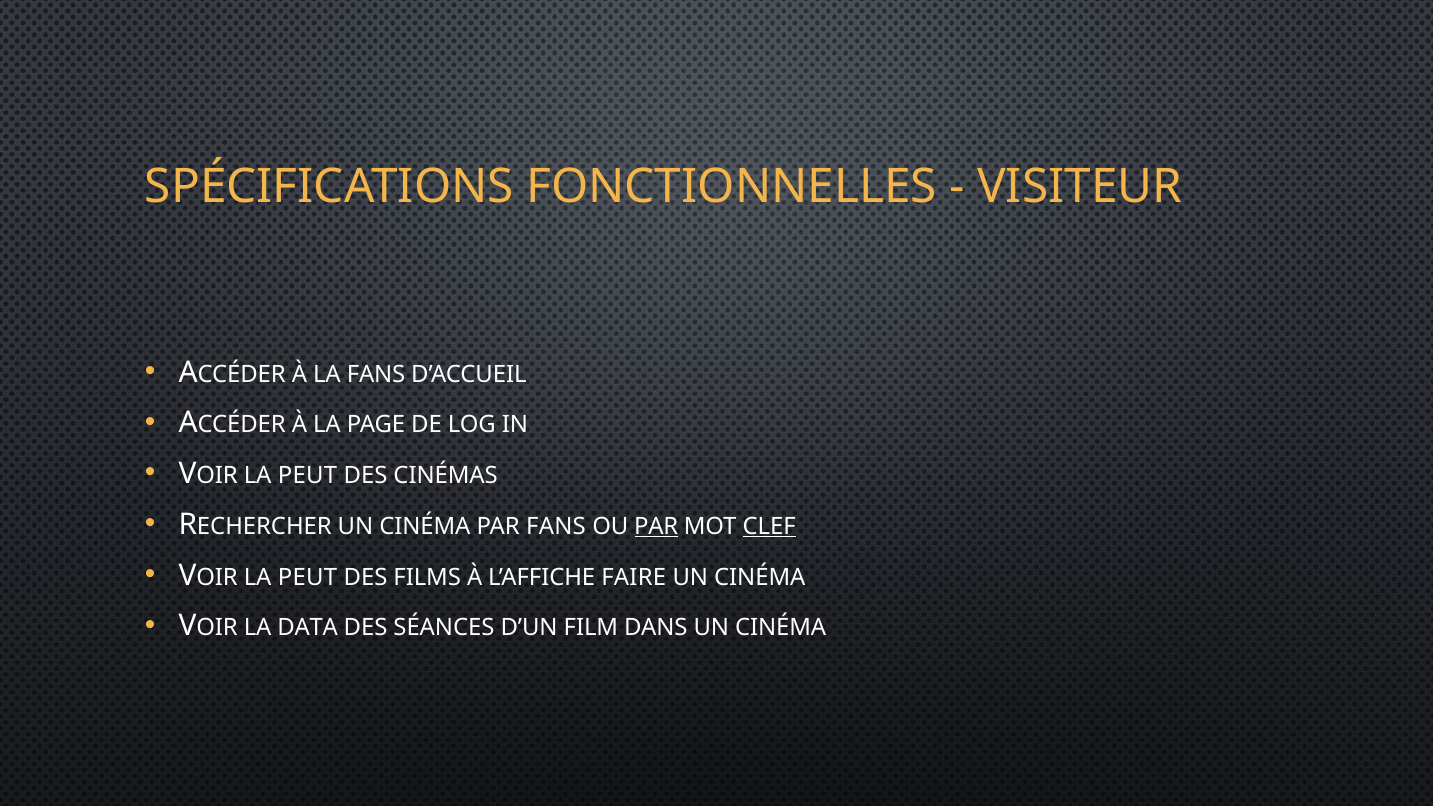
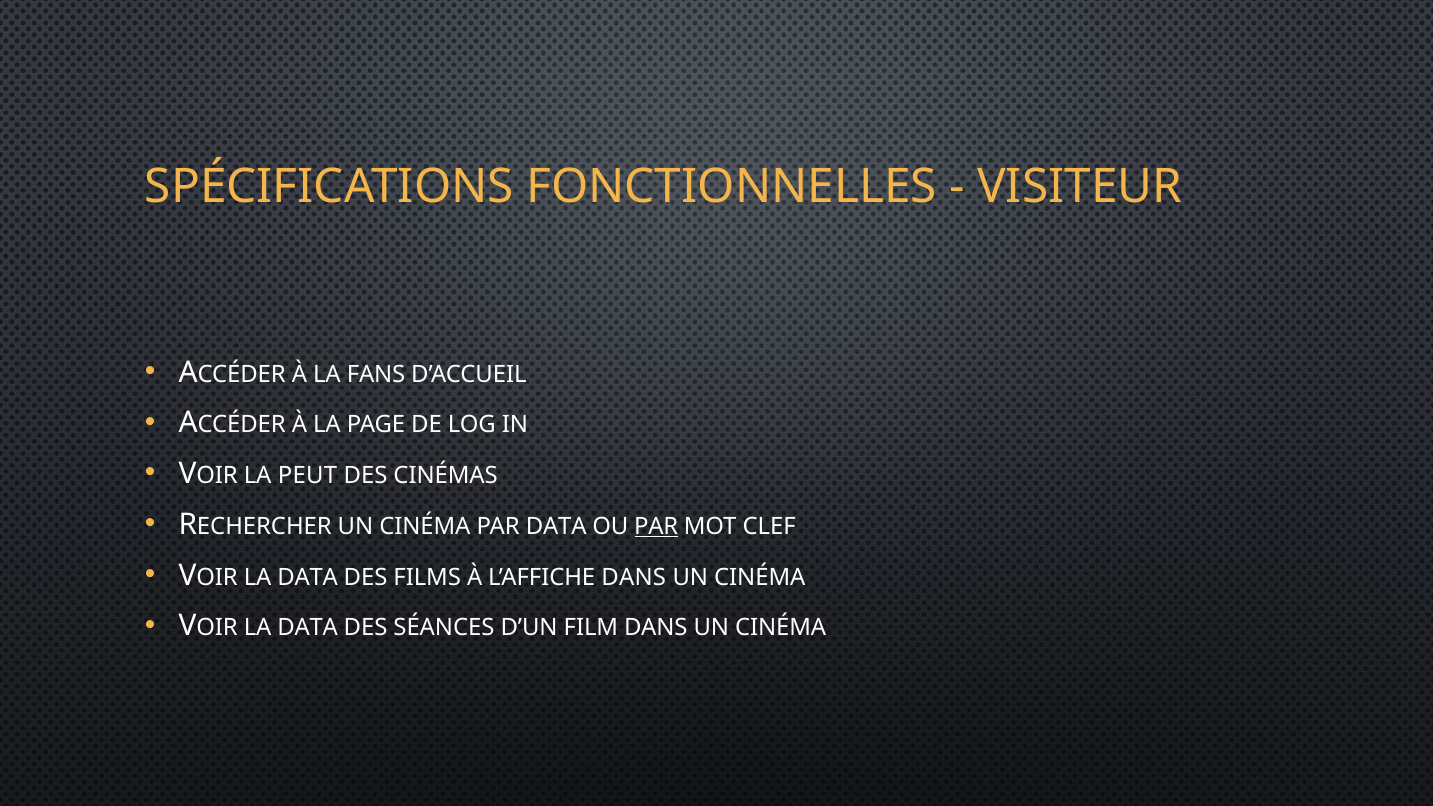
PAR FANS: FANS -> DATA (556, 526)
CLEF underline: present -> none (769, 526)
PEUT: PEUT -> DATA (308, 577)
L’AFFICHE FAIRE: FAIRE -> DANS (634, 577)
